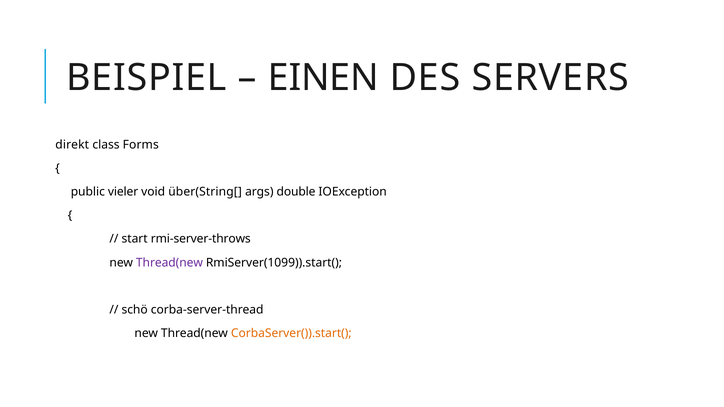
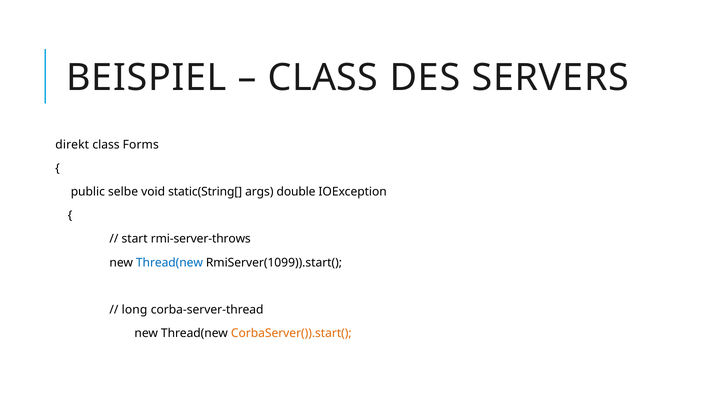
EINEN: EINEN -> CLASS (323, 78)
vieler: vieler -> selbe (123, 192)
über(String[: über(String[ -> static(String[ (205, 192)
Thread(new colour: purple -> blue (169, 263)
schö: schö -> long (135, 310)
